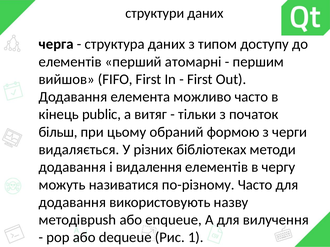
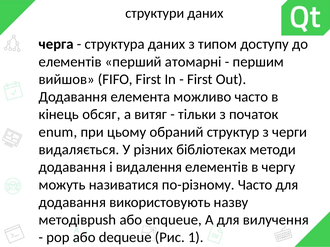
public: public -> обсяг (101, 115)
більш: більш -> enum (58, 132)
формою: формою -> структур (233, 132)
